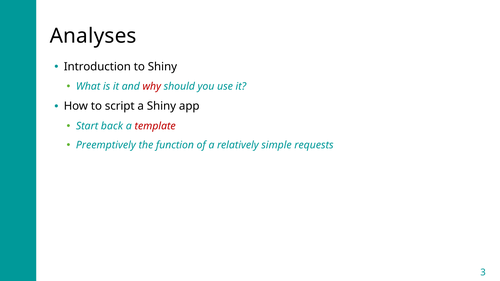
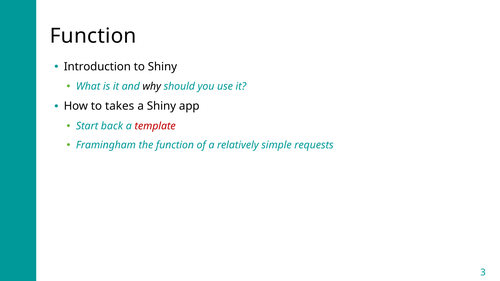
Analyses: Analyses -> Function (93, 36)
why colour: red -> black (152, 86)
script: script -> takes (120, 106)
Preemptively: Preemptively -> Framingham (106, 145)
